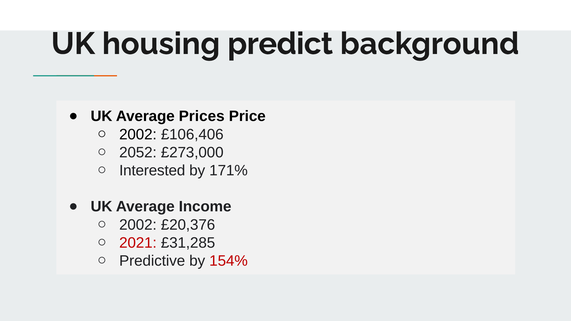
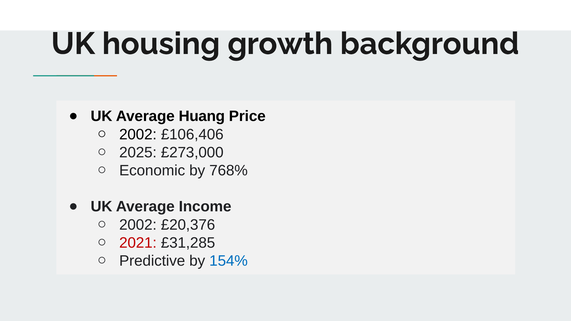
predict: predict -> growth (280, 44)
Prices: Prices -> Huang (202, 116)
2052: 2052 -> 2025 (138, 153)
Interested: Interested -> Economic (152, 171)
171%: 171% -> 768% (229, 171)
154% colour: red -> blue (229, 261)
